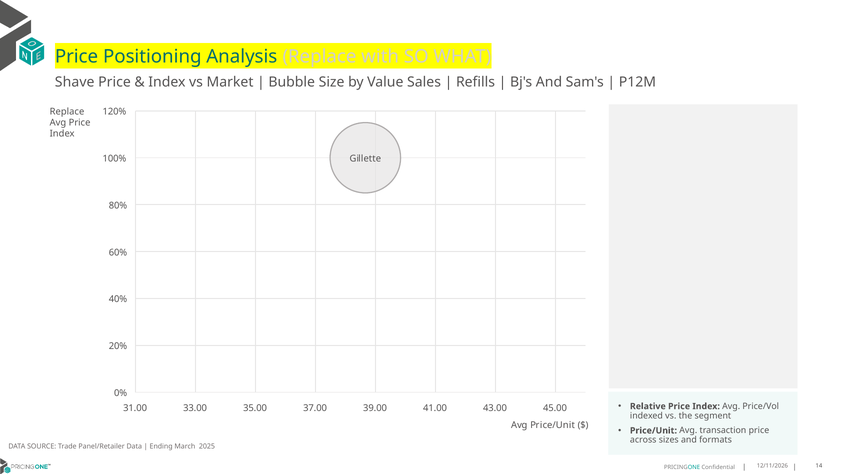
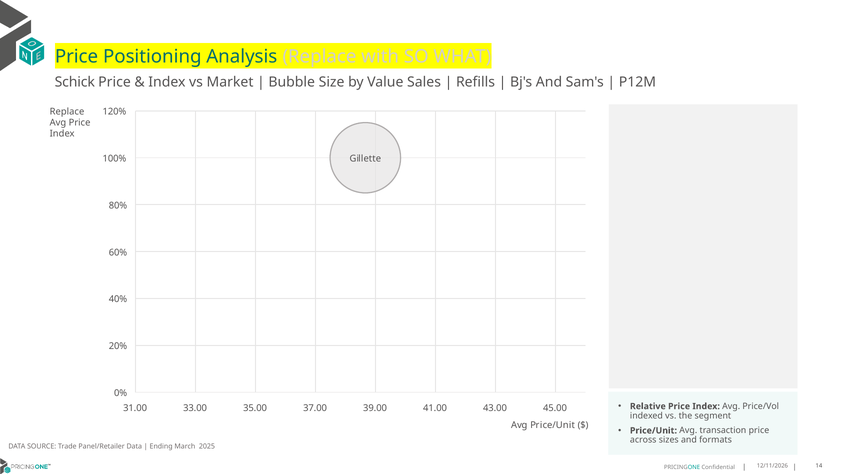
Shave: Shave -> Schick (75, 82)
